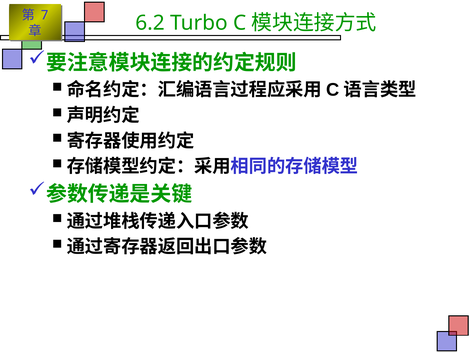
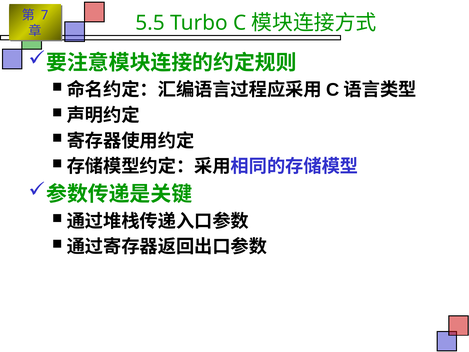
6.2: 6.2 -> 5.5 (150, 23)
